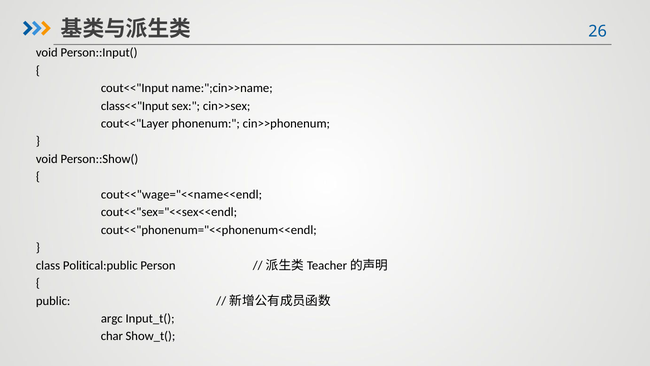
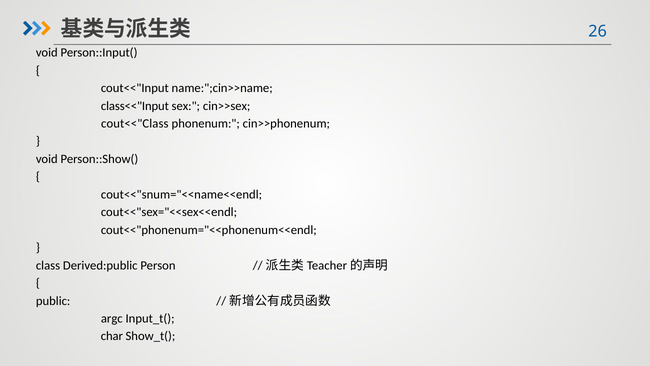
cout<<"Layer: cout<<"Layer -> cout<<"Class (135, 123)
cout<<"wage="<<name<<endl: cout<<"wage="<<name<<endl -> cout<<"snum="<<name<<endl (182, 194)
Political:public: Political:public -> Derived:public (100, 265)
